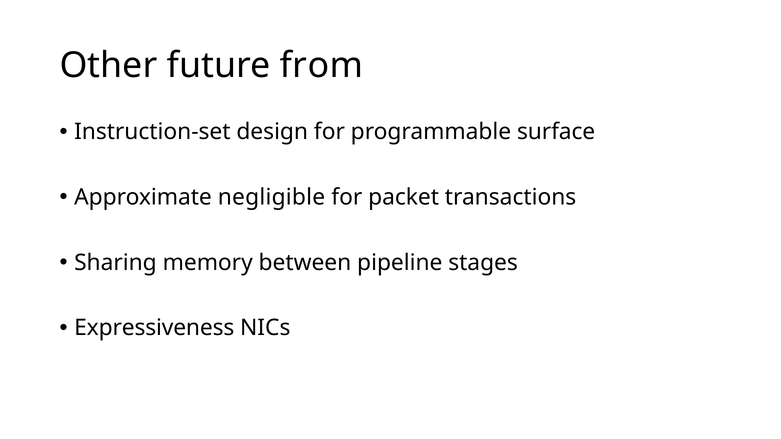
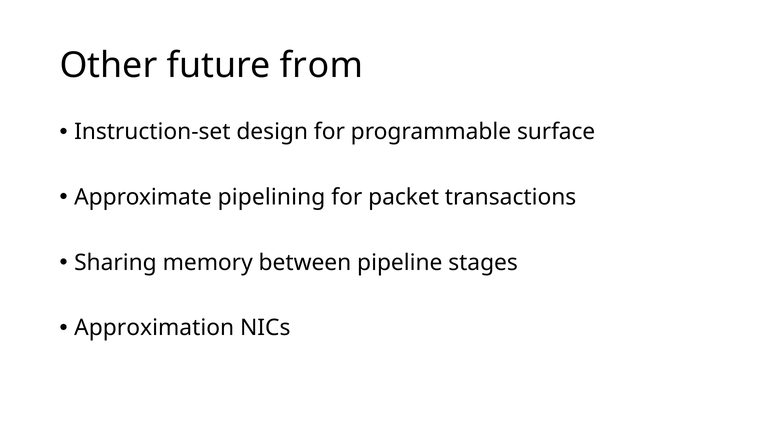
negligible: negligible -> pipelining (272, 197)
Expressiveness: Expressiveness -> Approximation (154, 328)
